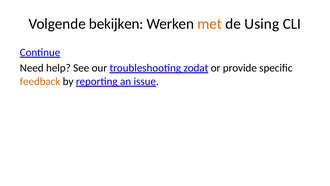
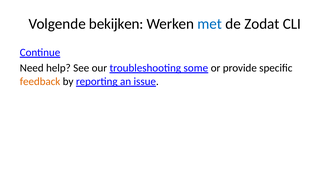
met colour: orange -> blue (210, 24)
Using: Using -> Zodat (262, 24)
zodat: zodat -> some (196, 68)
